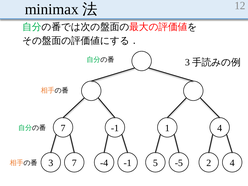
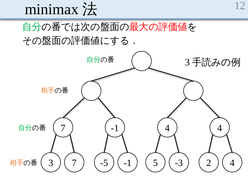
-1 1: 1 -> 4 (167, 128)
-4: -4 -> -5 (104, 163)
-5: -5 -> -3 (179, 163)
